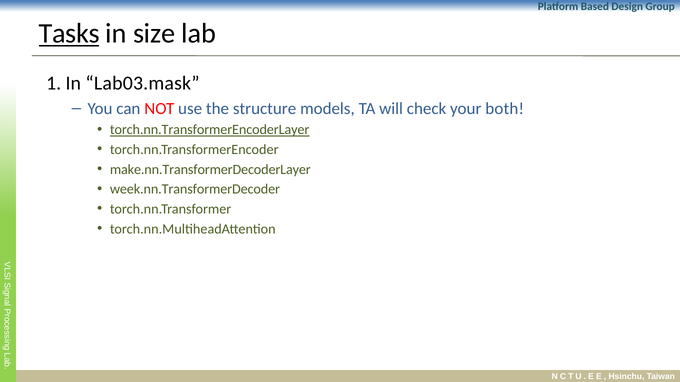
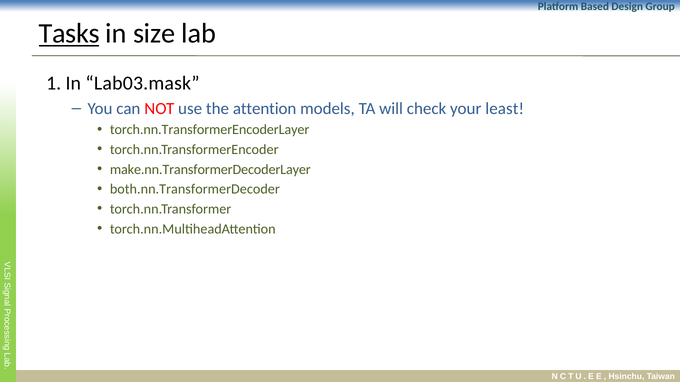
structure: structure -> attention (265, 109)
both: both -> least (505, 109)
torch.nn.TransformerEncoderLayer underline: present -> none (210, 130)
week.nn.TransformerDecoder: week.nn.TransformerDecoder -> both.nn.TransformerDecoder (195, 190)
